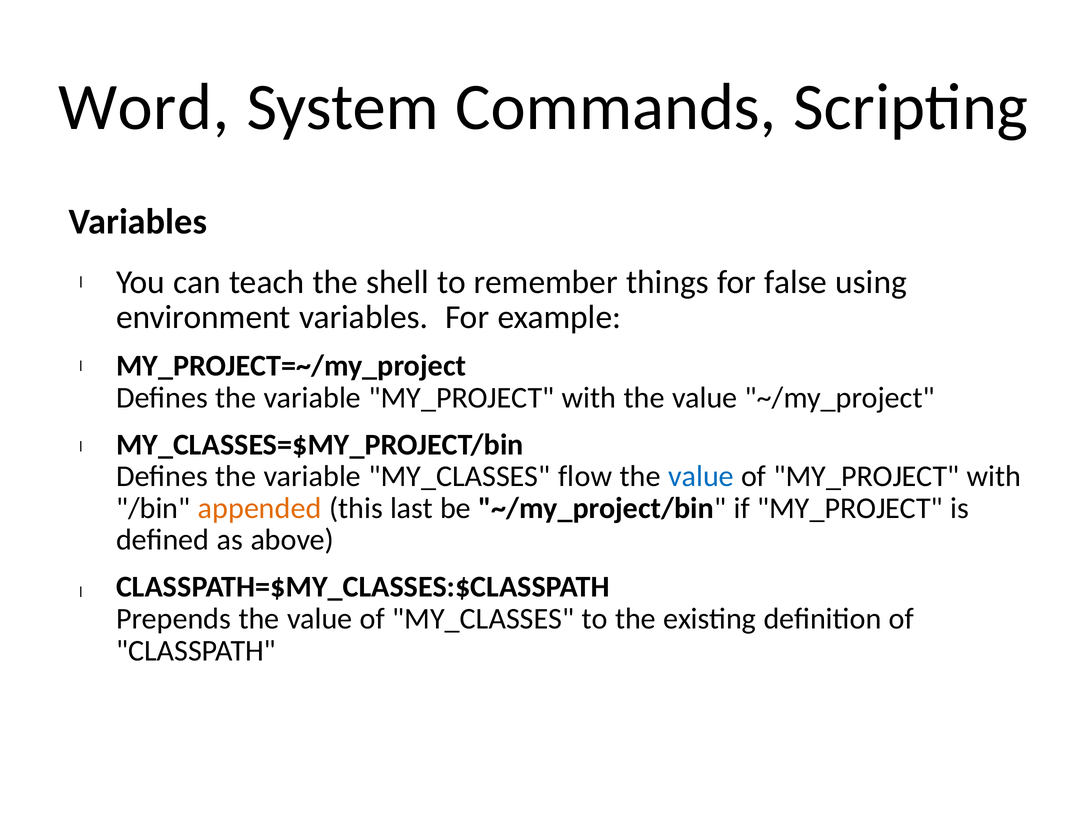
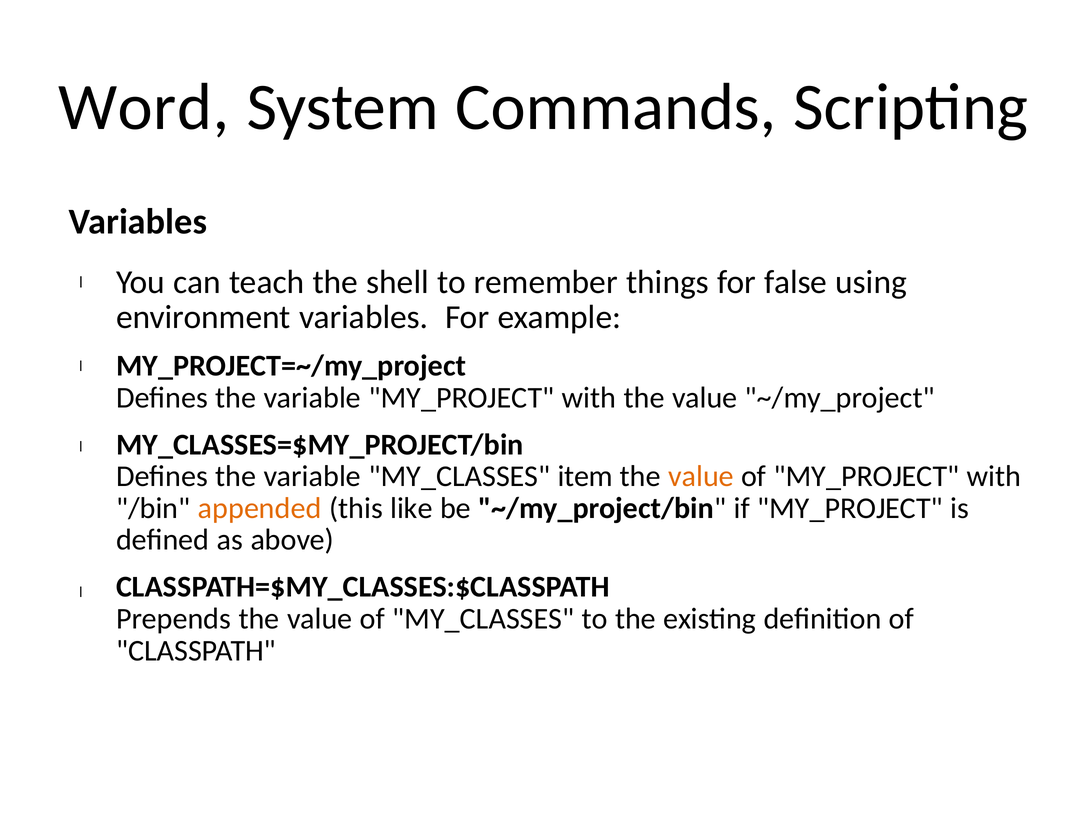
flow: flow -> item (585, 477)
value colour: blue -> orange (701, 477)
last: last -> like (411, 508)
